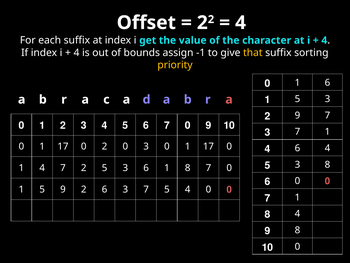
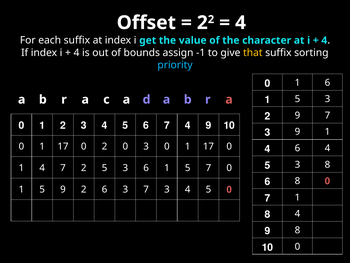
priority colour: yellow -> light blue (175, 65)
6 7 0: 0 -> 4 (188, 125)
7: 7 -> 9 (297, 132)
3 6 1 8: 8 -> 5 (188, 168)
6 0: 0 -> 8 (297, 181)
3 7 5: 5 -> 3 (167, 189)
0: 0 -> 5 (208, 189)
